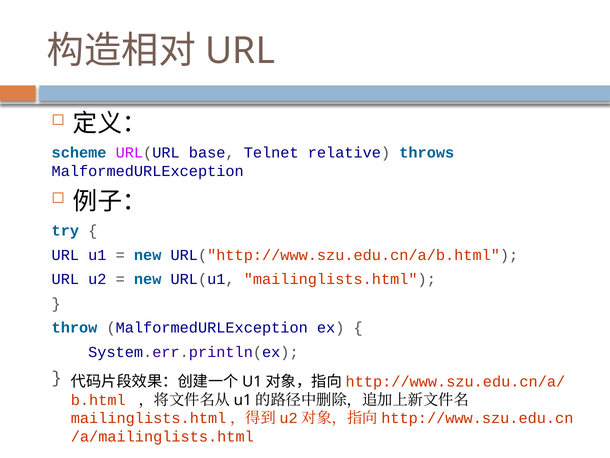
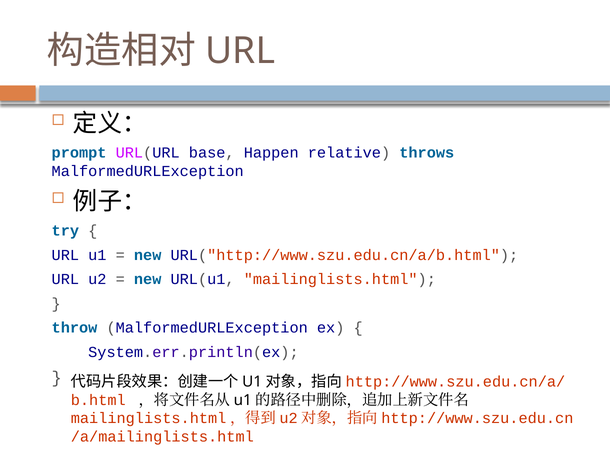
scheme: scheme -> prompt (79, 153)
Telnet: Telnet -> Happen (271, 153)
